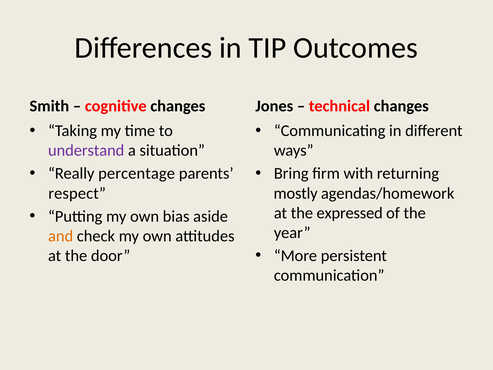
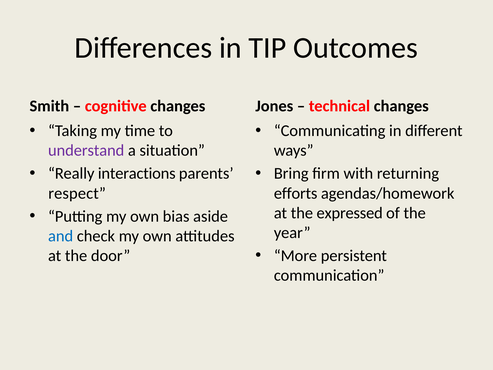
percentage: percentage -> interactions (137, 173)
mostly: mostly -> efforts (296, 193)
and colour: orange -> blue (61, 236)
